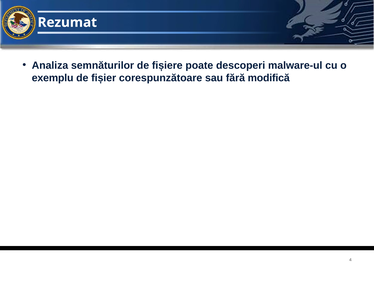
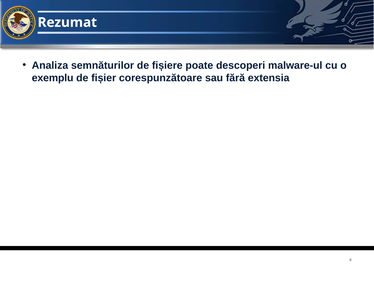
modifică: modifică -> extensia (269, 78)
